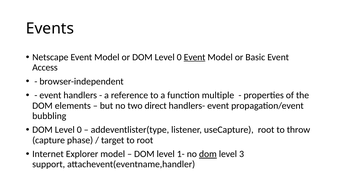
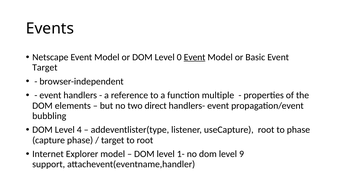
Access: Access -> Target (45, 68)
0: 0 -> 4 (79, 130)
to throw: throw -> phase (298, 130)
dom underline: present -> none (208, 154)
3: 3 -> 9 (242, 154)
